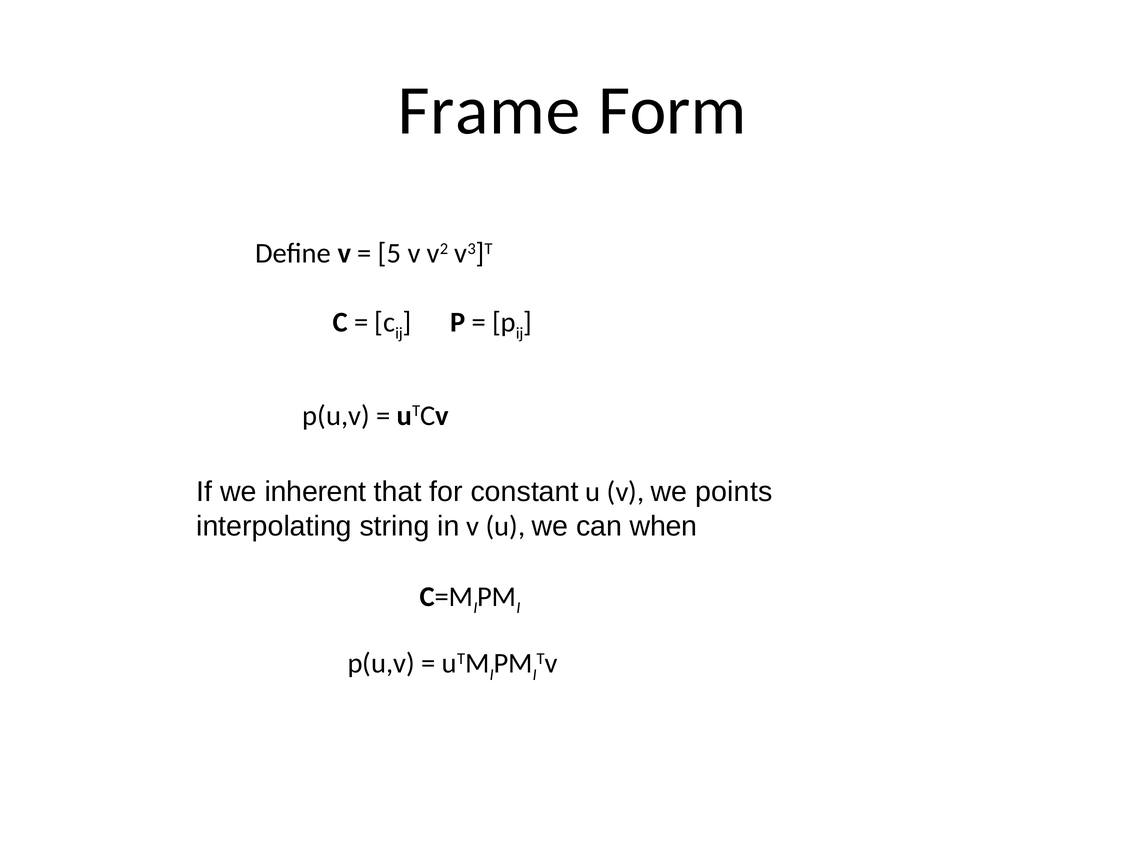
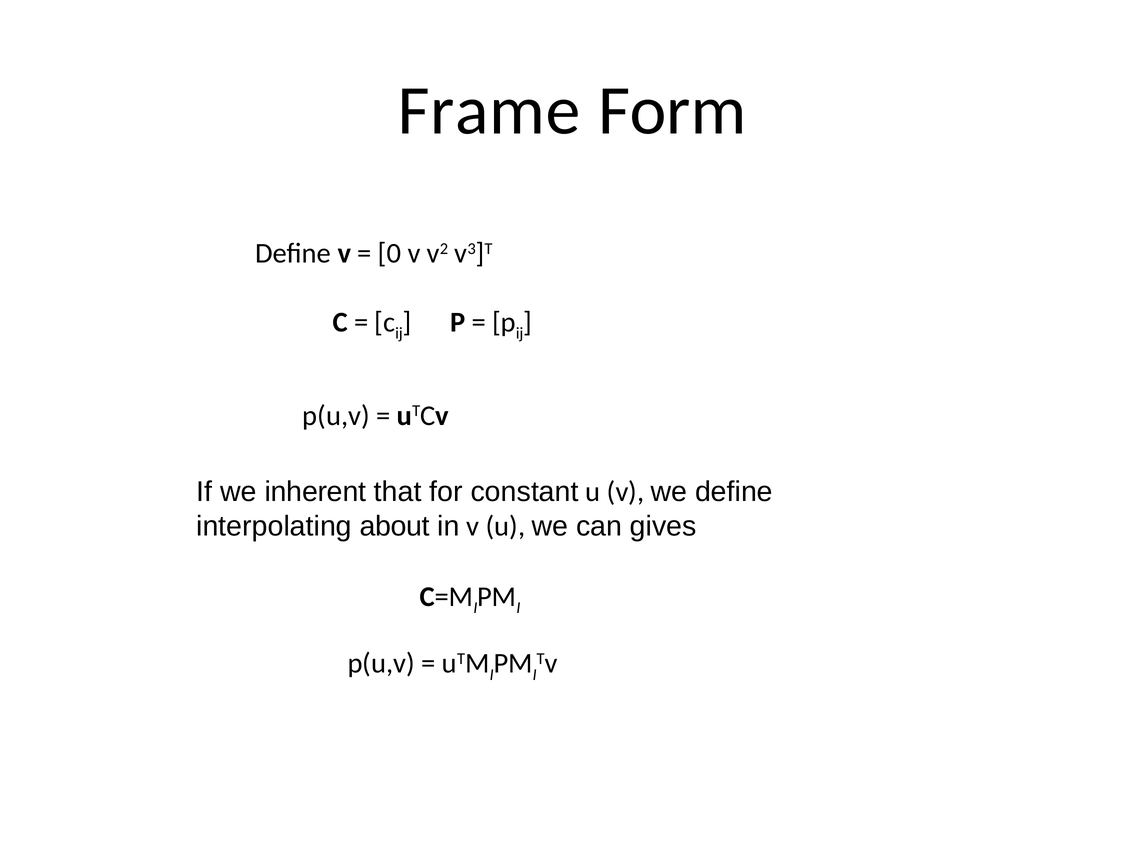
5: 5 -> 0 (389, 253)
we points: points -> define (734, 491)
string: string -> about (395, 526)
when: when -> gives (663, 526)
